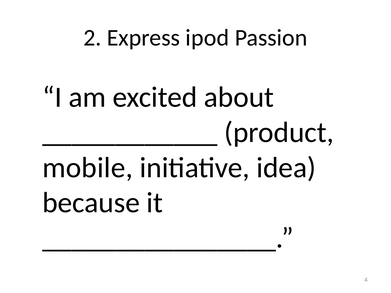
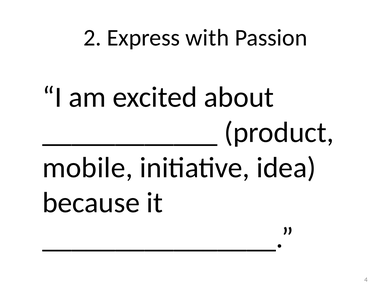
ipod: ipod -> with (207, 38)
